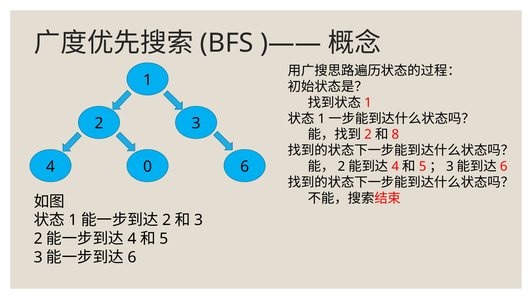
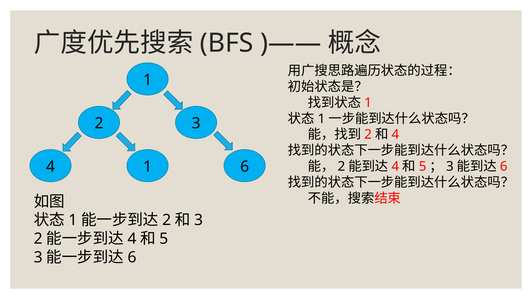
8: 8 -> 4 (395, 135)
4 0: 0 -> 1 (148, 167)
